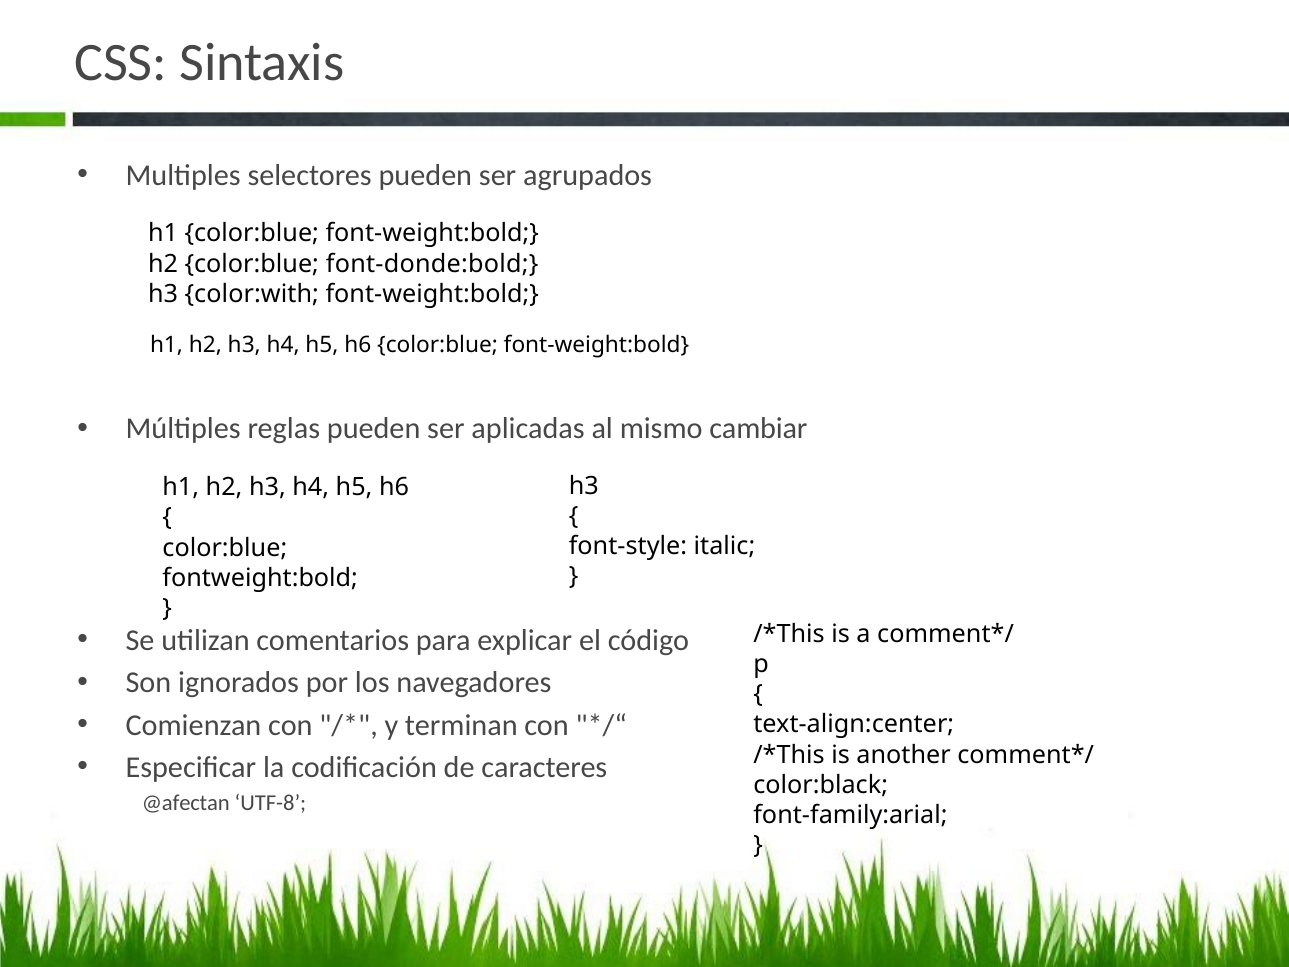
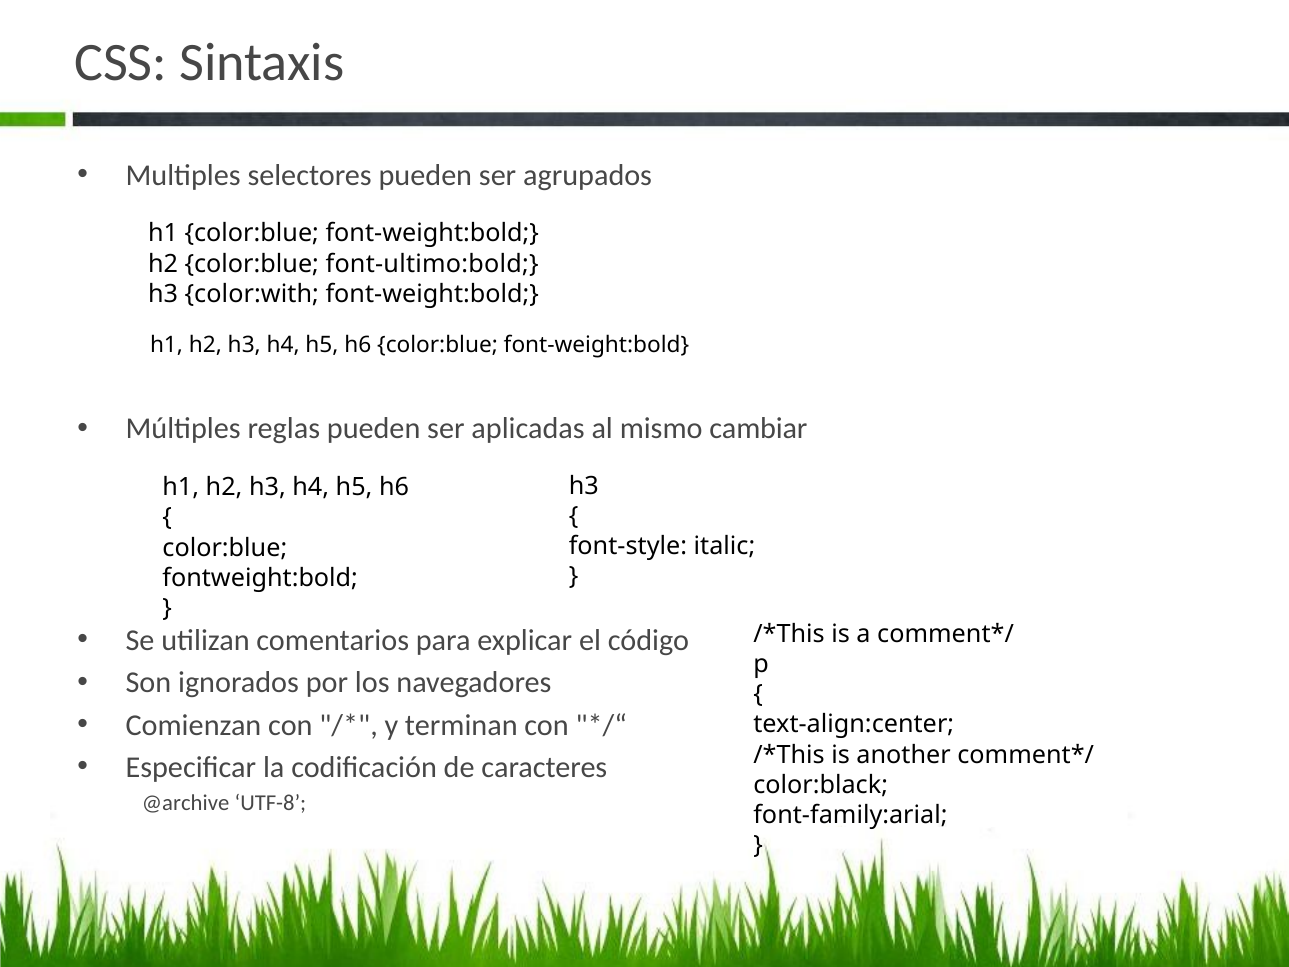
font-donde:bold: font-donde:bold -> font-ultimo:bold (432, 264)
@afectan: @afectan -> @archive (186, 803)
